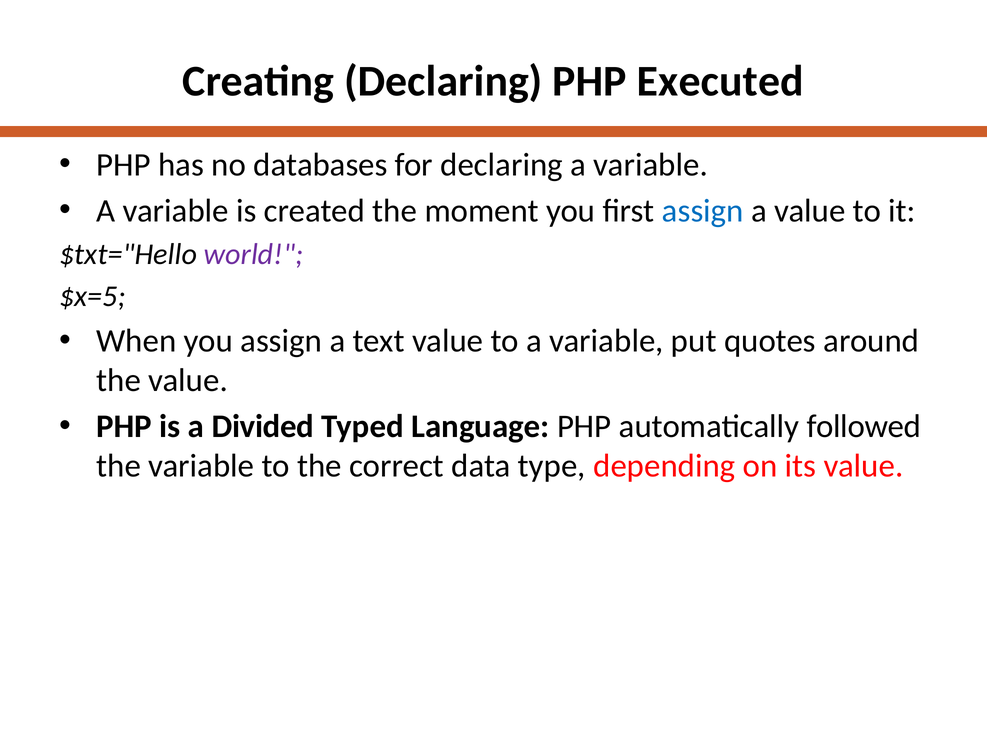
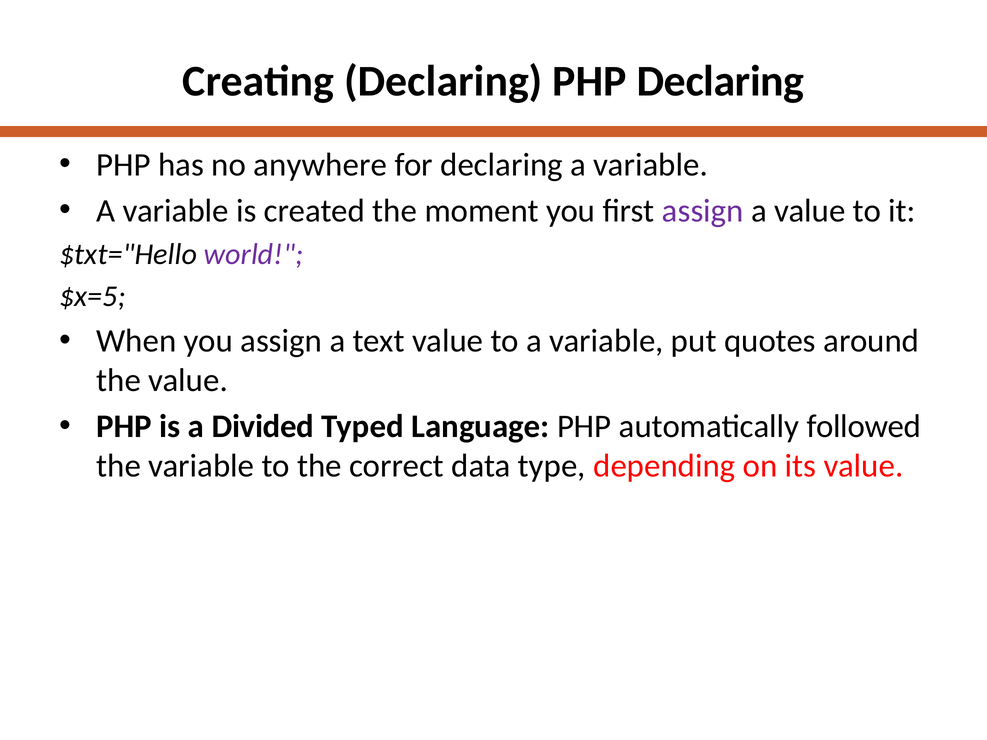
PHP Executed: Executed -> Declaring (721, 81)
databases: databases -> anywhere (320, 165)
assign colour: blue -> purple (703, 211)
